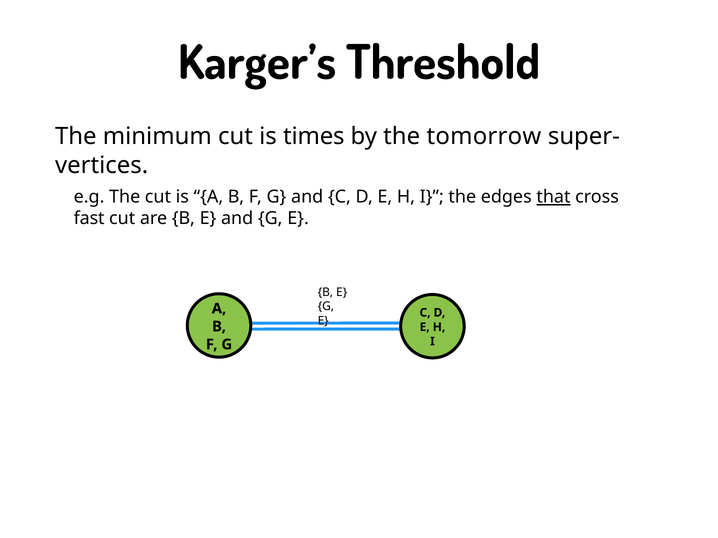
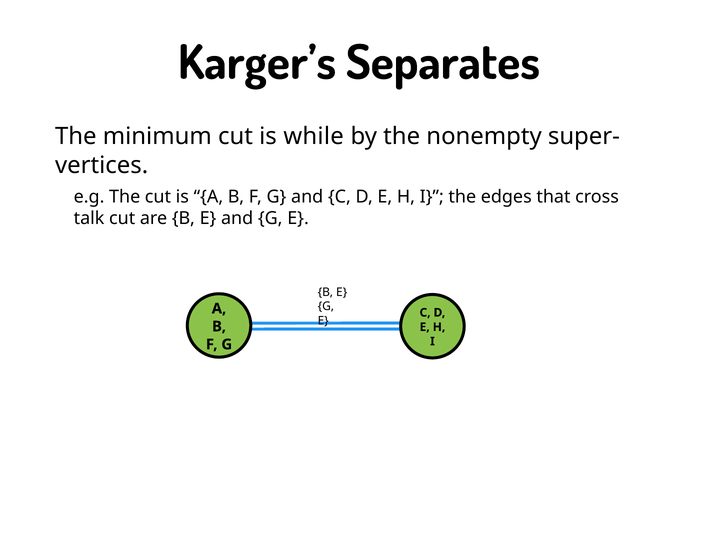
Threshold: Threshold -> Separates (443, 63)
times: times -> while (314, 137)
tomorrow: tomorrow -> nonempty (484, 137)
that underline: present -> none (553, 197)
fast: fast -> talk (89, 219)
